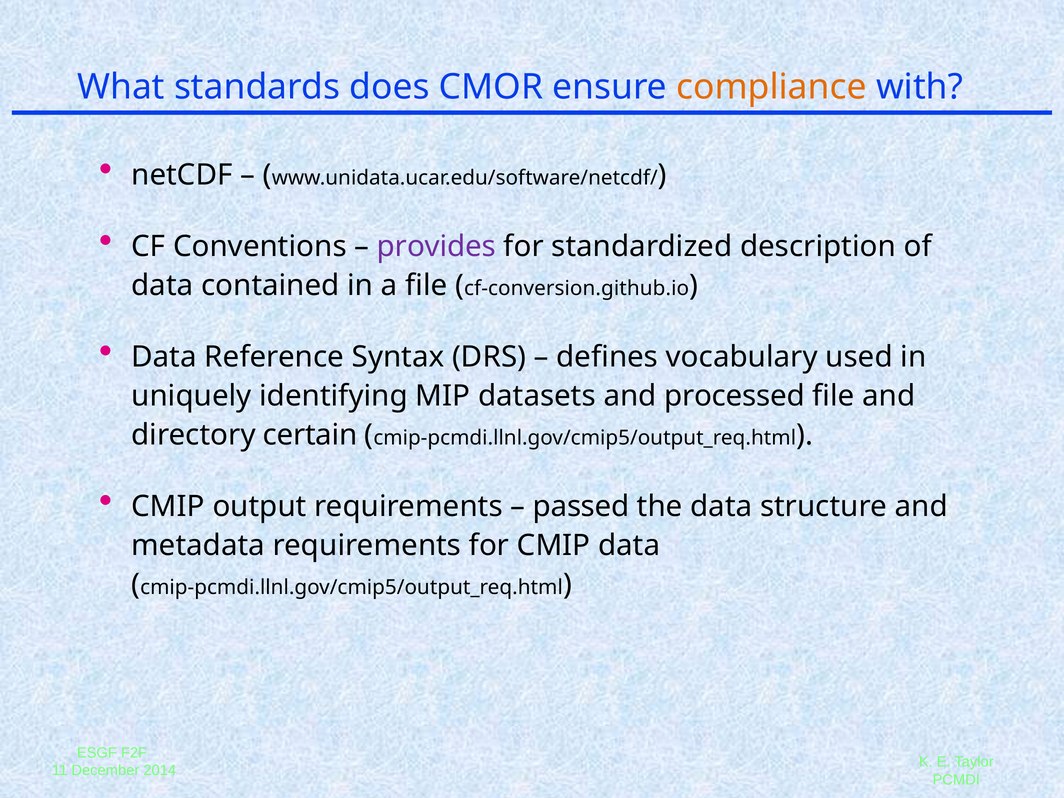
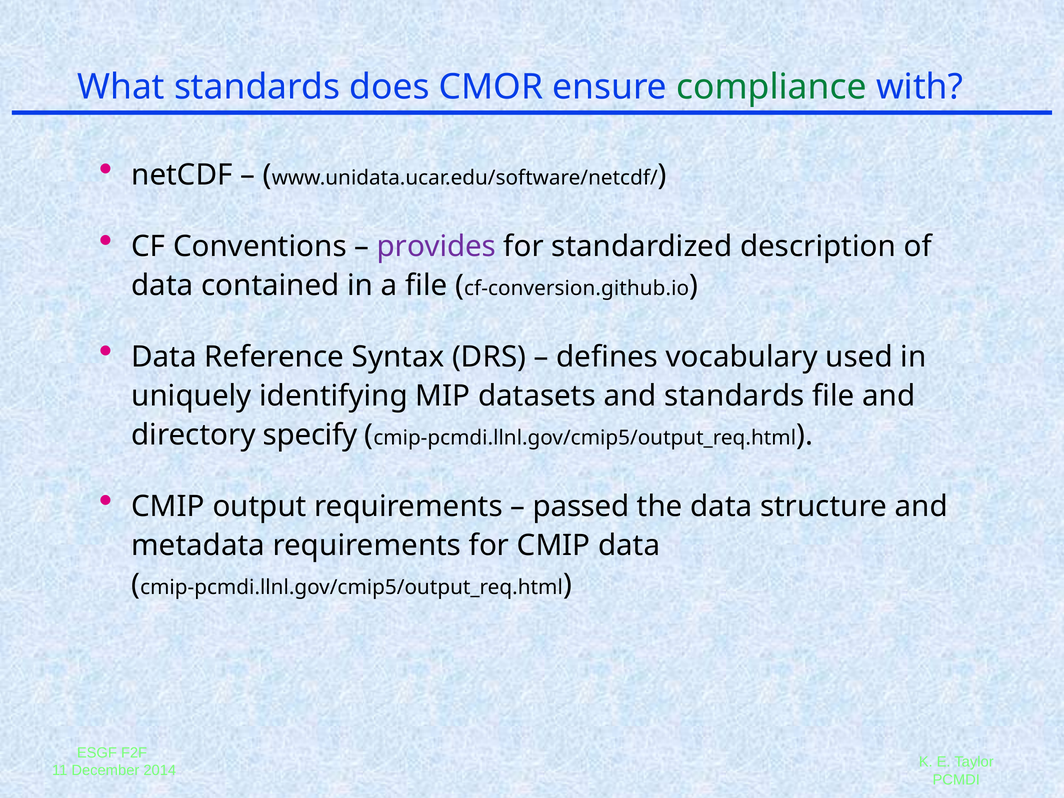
compliance colour: orange -> green (772, 87)
and processed: processed -> standards (734, 396)
certain: certain -> specify (310, 435)
